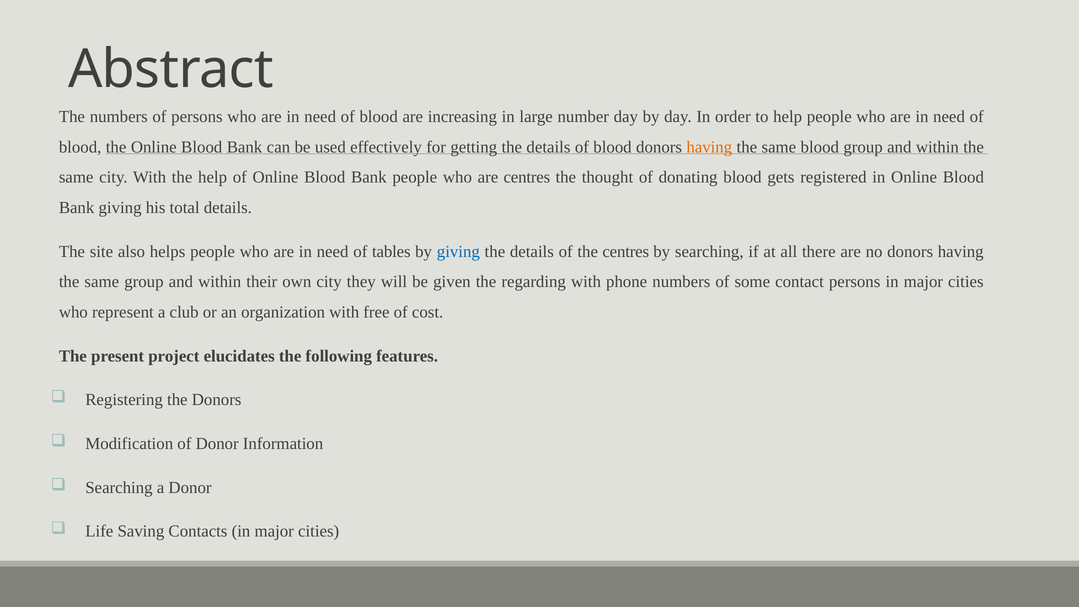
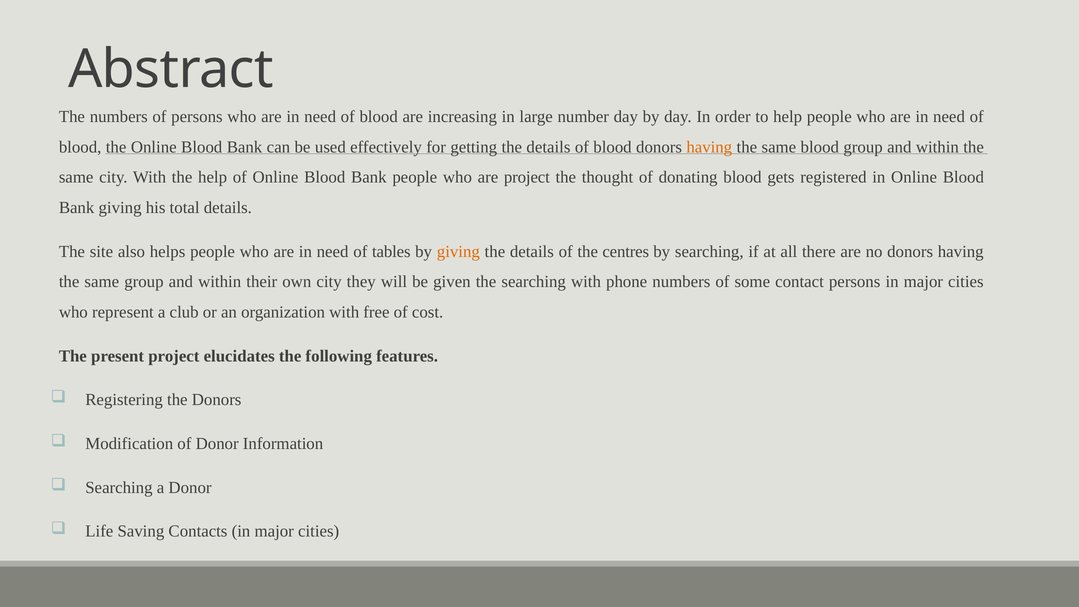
are centres: centres -> project (527, 177)
giving colour: blue -> orange (458, 252)
the regarding: regarding -> searching (534, 282)
